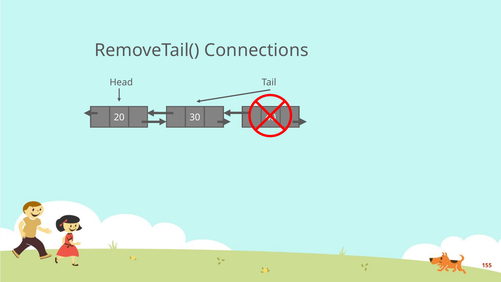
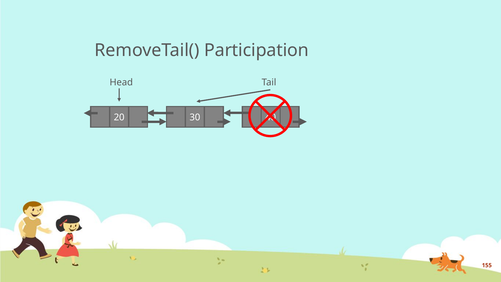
Connections: Connections -> Participation (257, 50)
